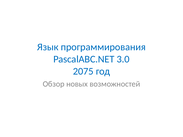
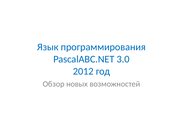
2075: 2075 -> 2012 (83, 71)
